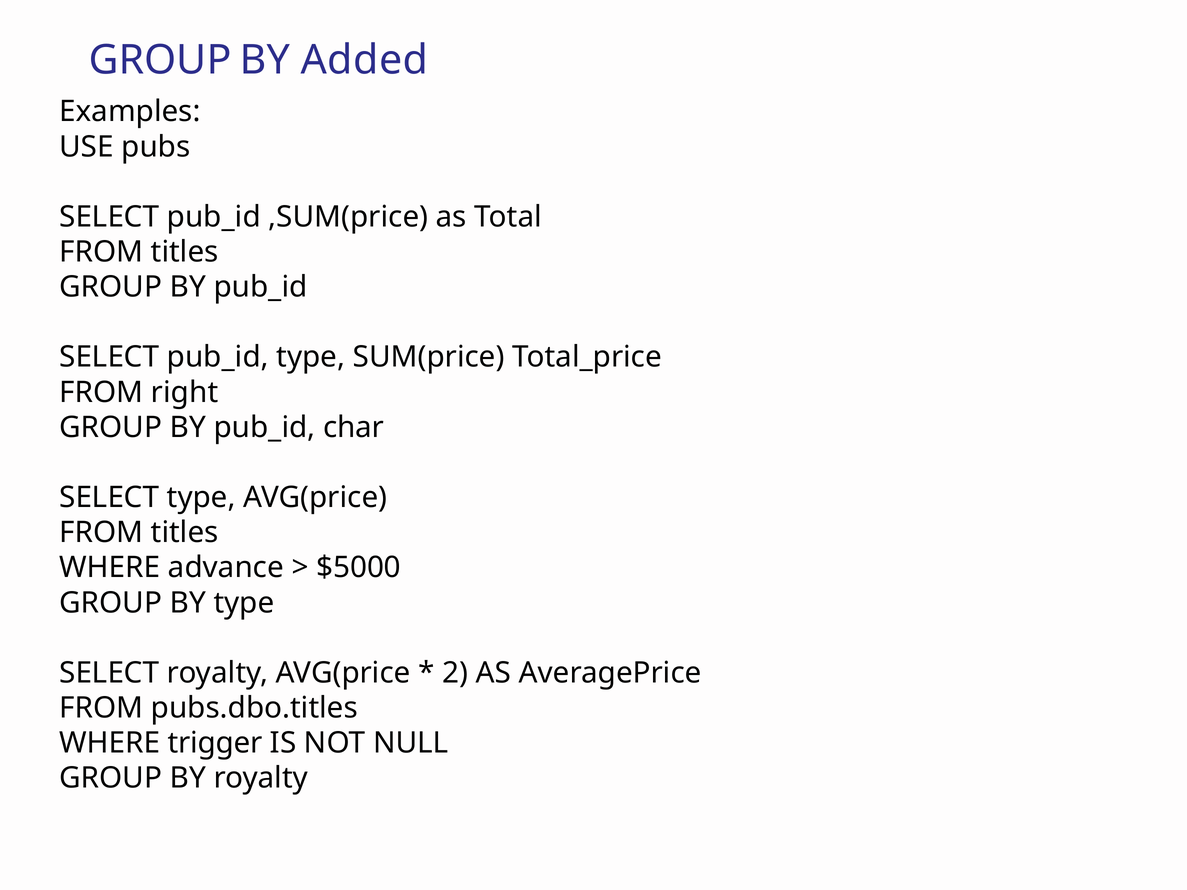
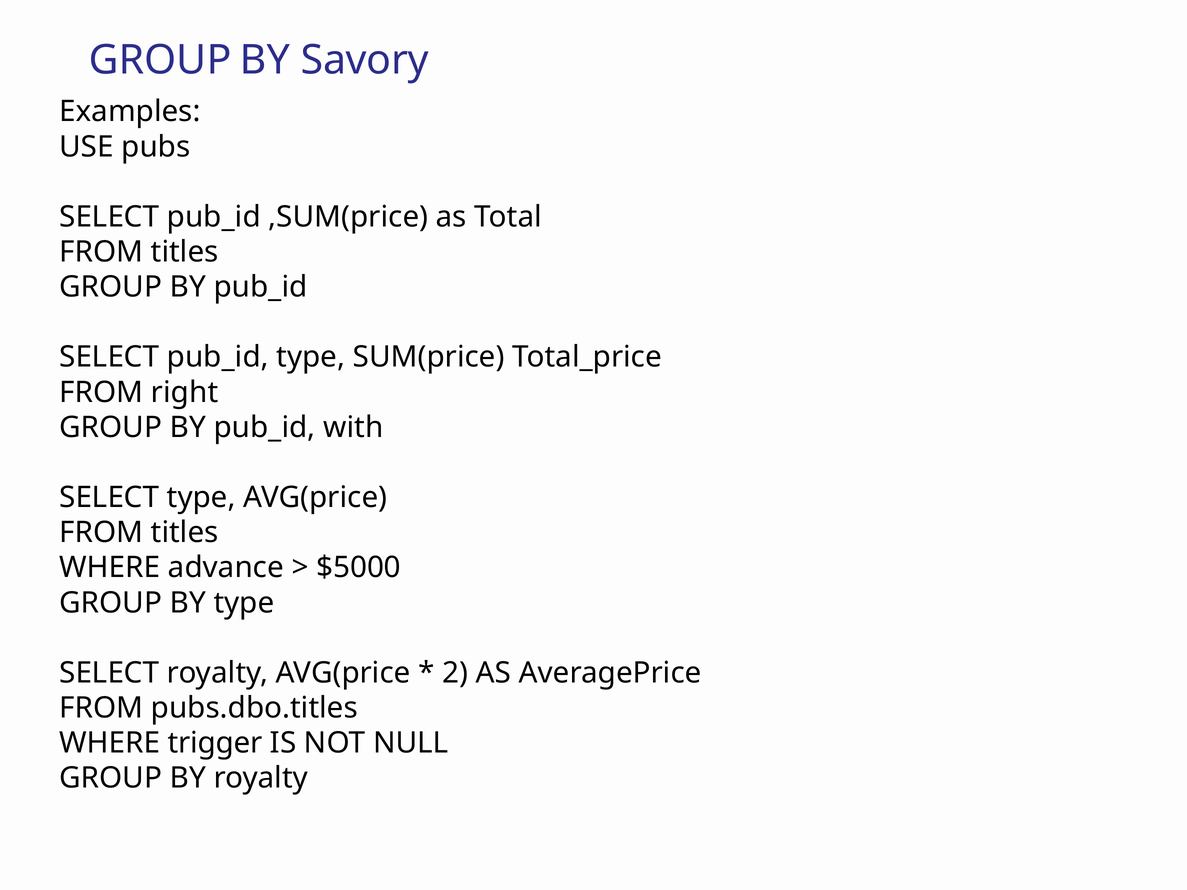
Added: Added -> Savory (365, 60)
char: char -> with (353, 427)
